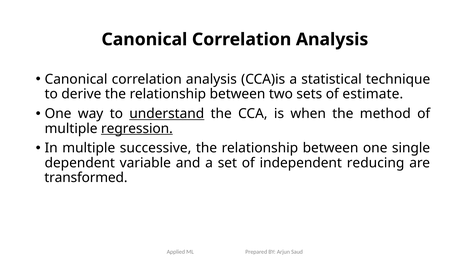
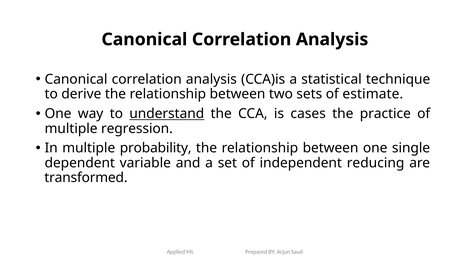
when: when -> cases (308, 114)
method: method -> practice (385, 114)
regression underline: present -> none (137, 129)
successive: successive -> probability (156, 148)
